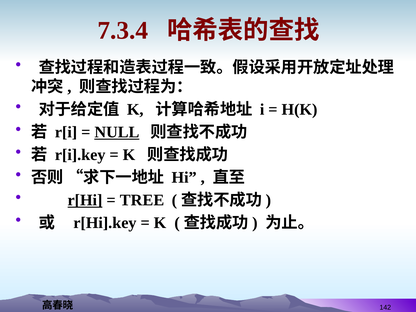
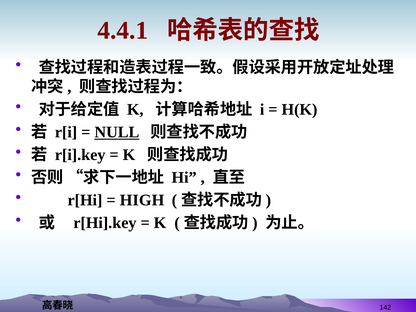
7.3.4: 7.3.4 -> 4.4.1 (123, 30)
r[Hi underline: present -> none (85, 200)
TREE: TREE -> HIGH (142, 200)
